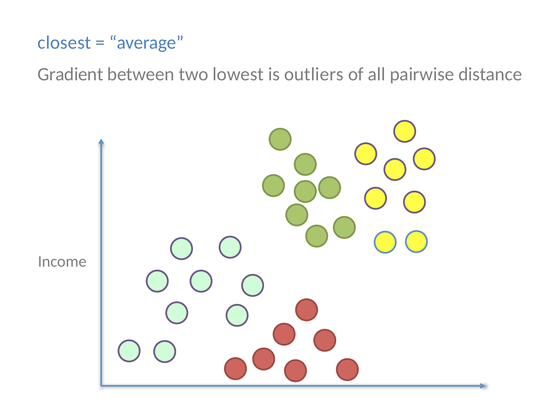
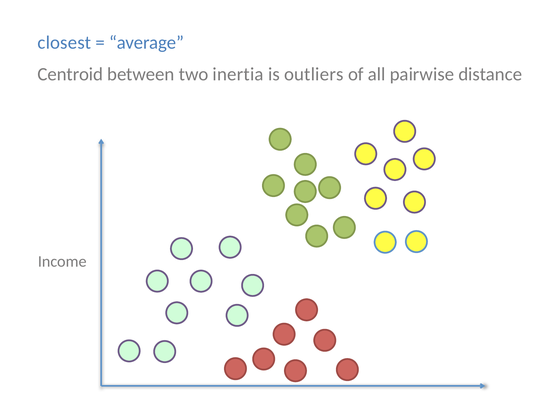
Gradient: Gradient -> Centroid (70, 74)
lowest: lowest -> inertia (238, 74)
